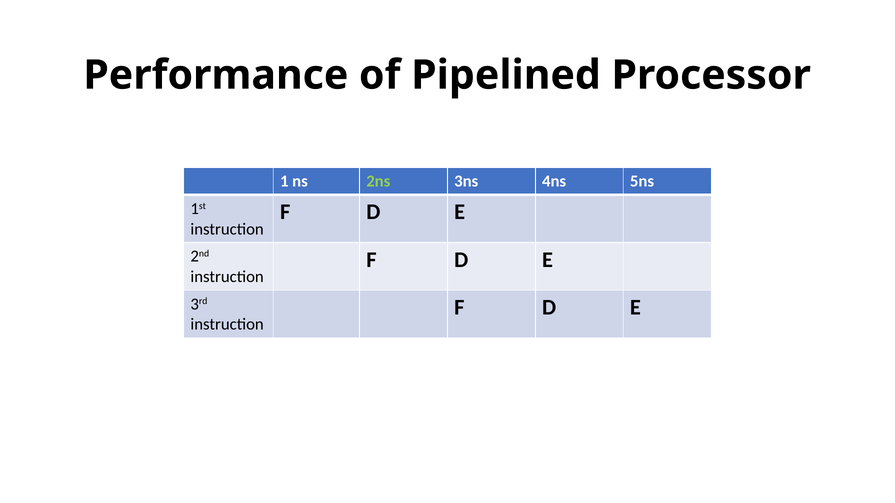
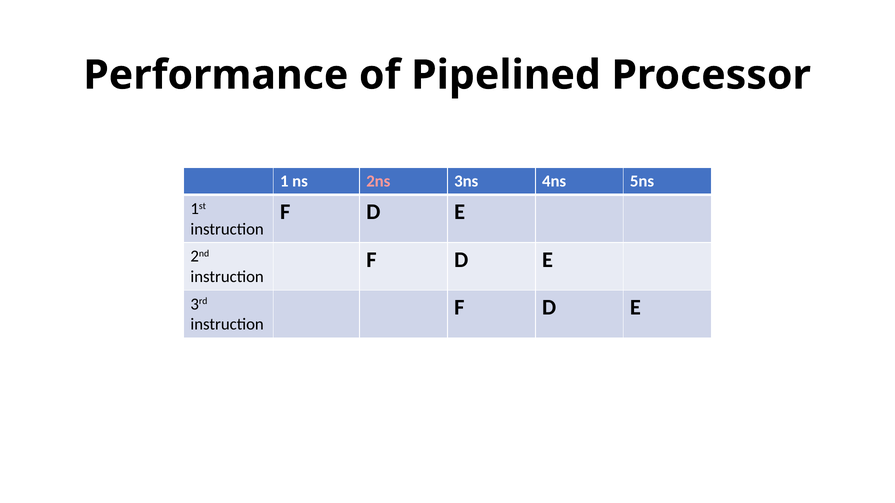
2ns colour: light green -> pink (378, 182)
